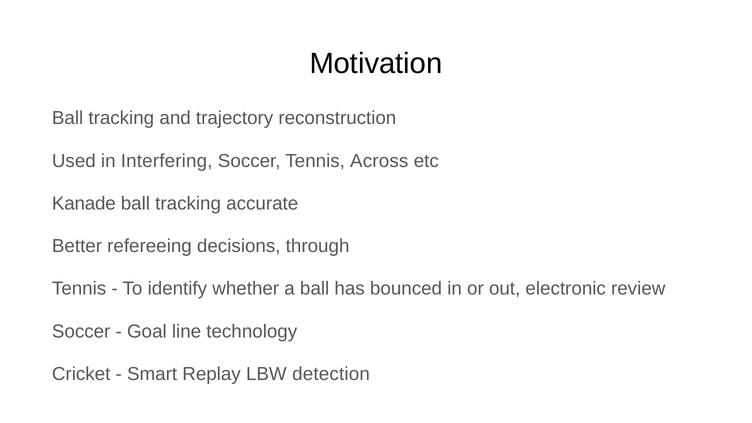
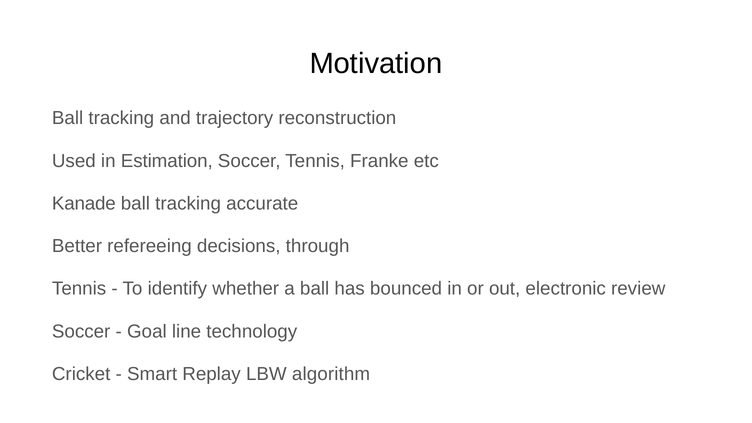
Interfering: Interfering -> Estimation (167, 161)
Across: Across -> Franke (379, 161)
detection: detection -> algorithm (331, 374)
